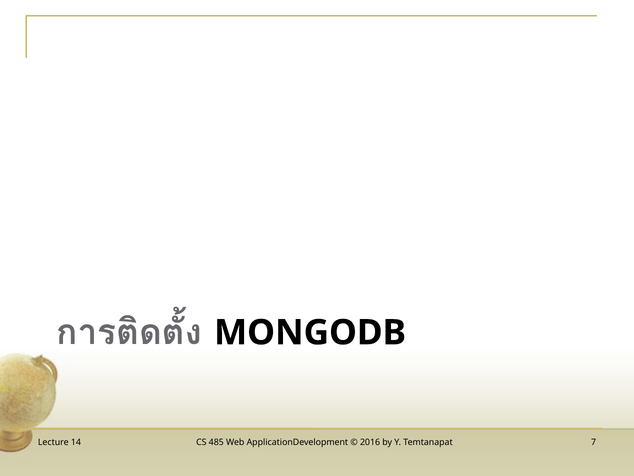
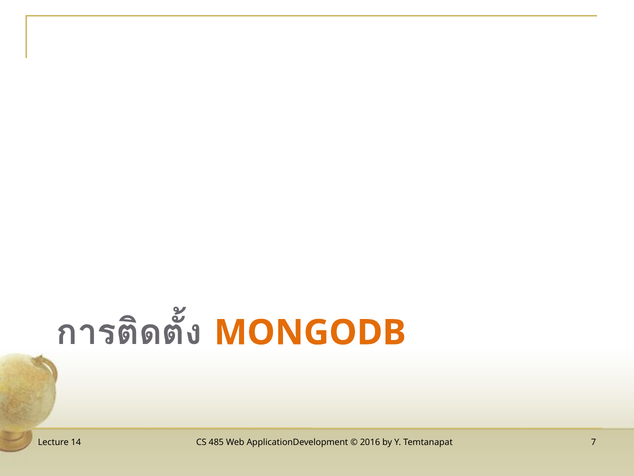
MONGODB colour: black -> orange (310, 332)
